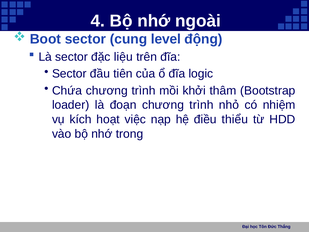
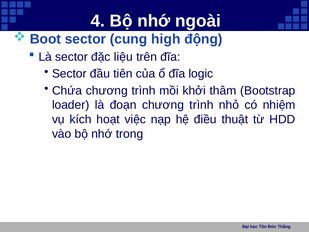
level: level -> high (166, 39)
thiểu: thiểu -> thuật (235, 119)
